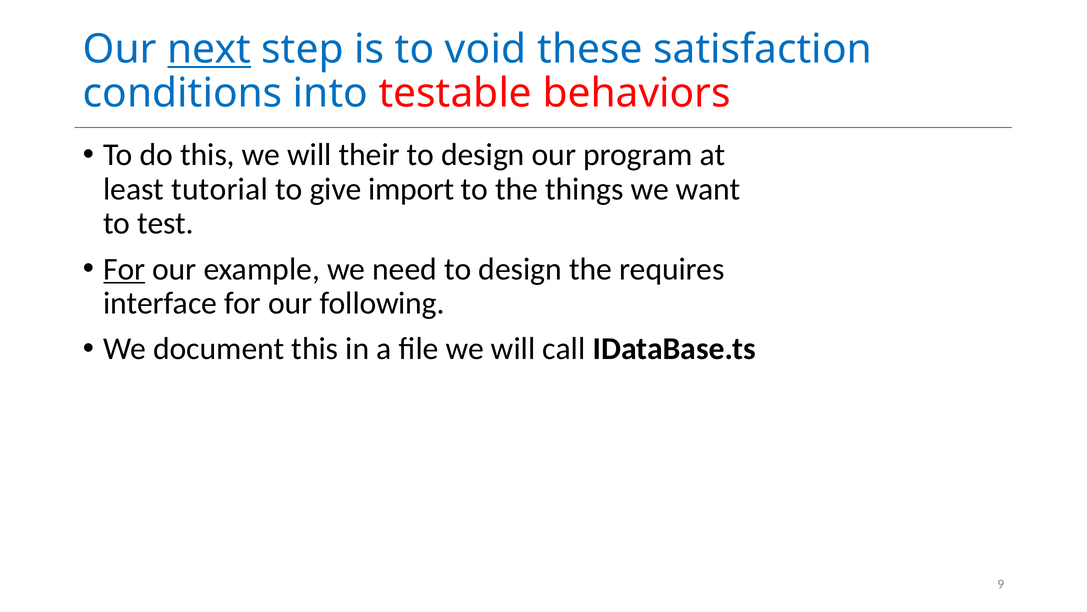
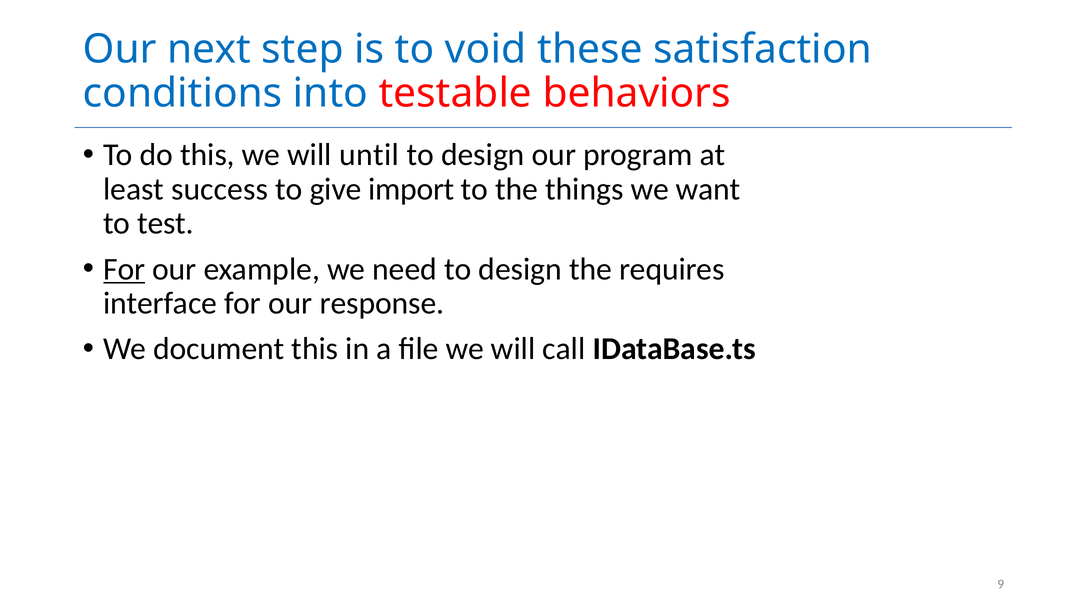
next underline: present -> none (209, 49)
their: their -> until (369, 155)
tutorial: tutorial -> success (220, 189)
following: following -> response (382, 303)
